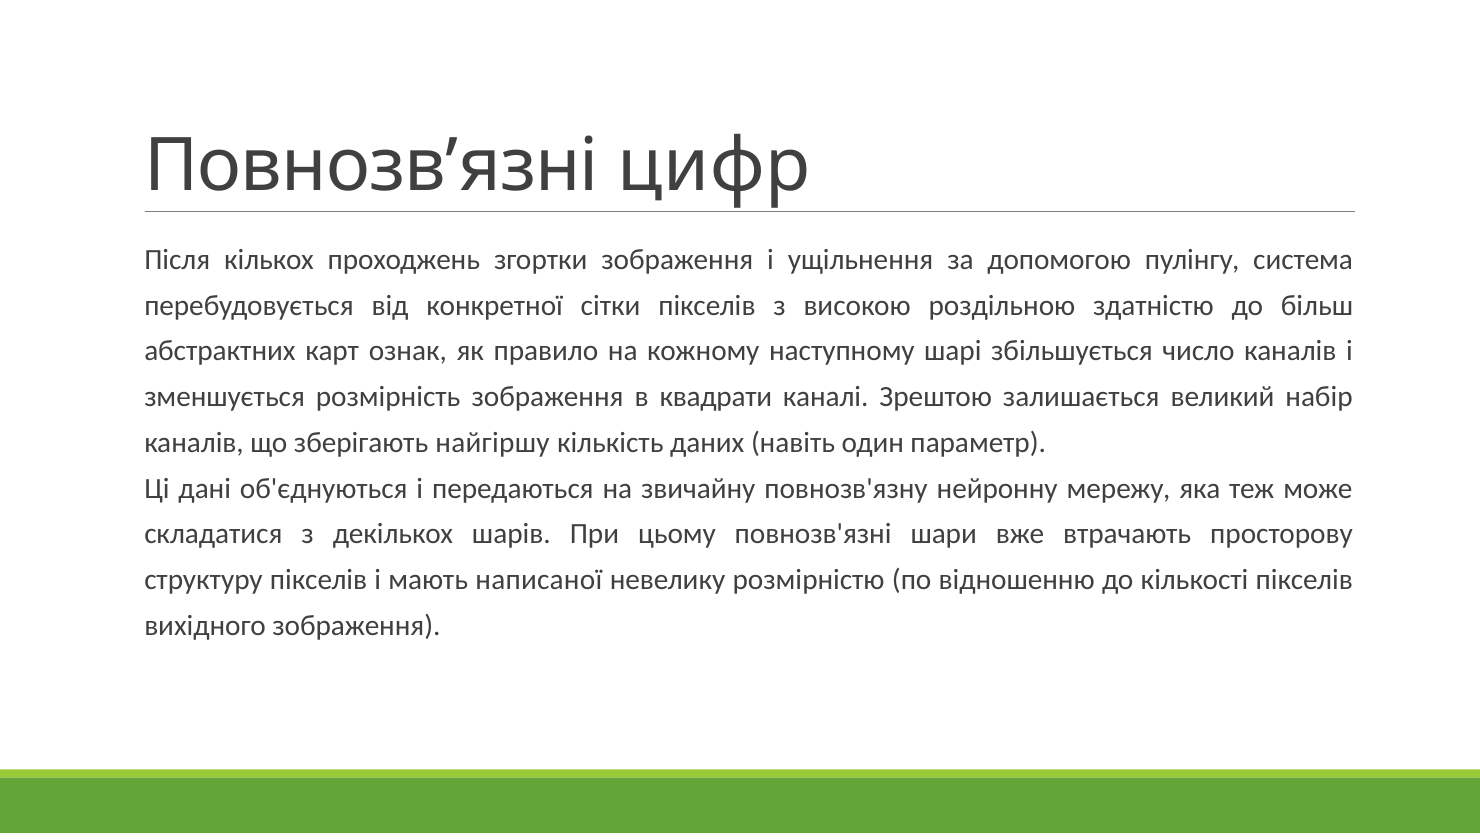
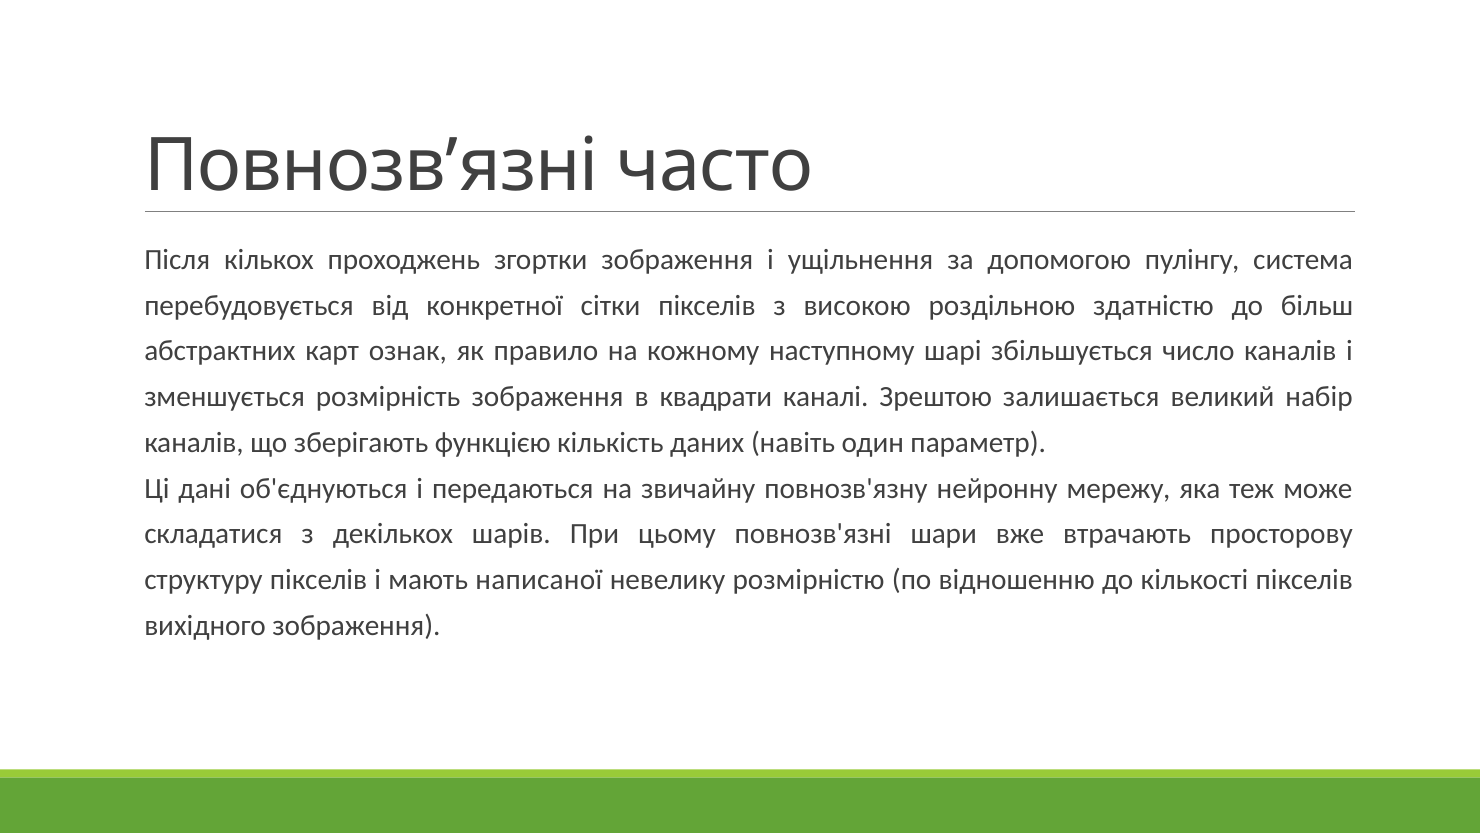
цифр: цифр -> часто (715, 166)
найгіршу: найгіршу -> функцією (493, 442)
